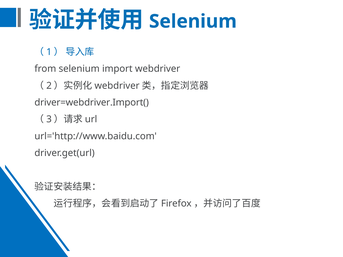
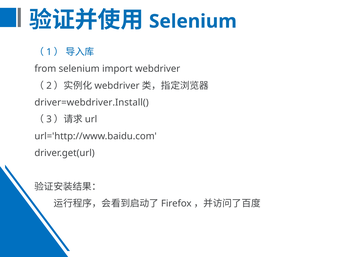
driver=webdriver.Import(: driver=webdriver.Import( -> driver=webdriver.Install( (92, 103)
